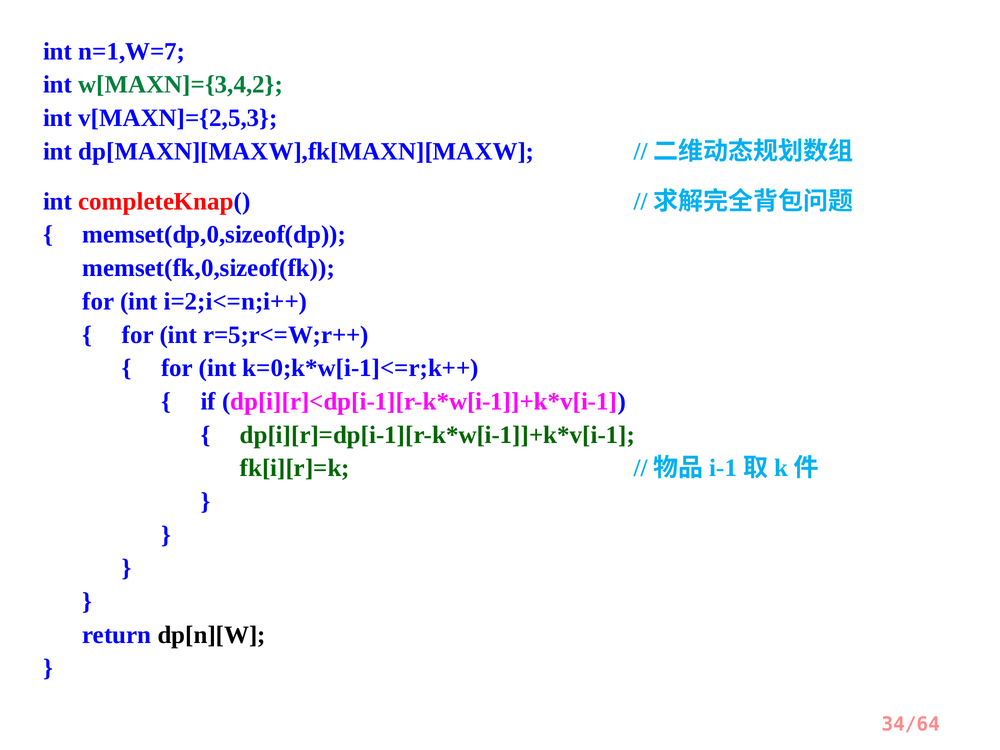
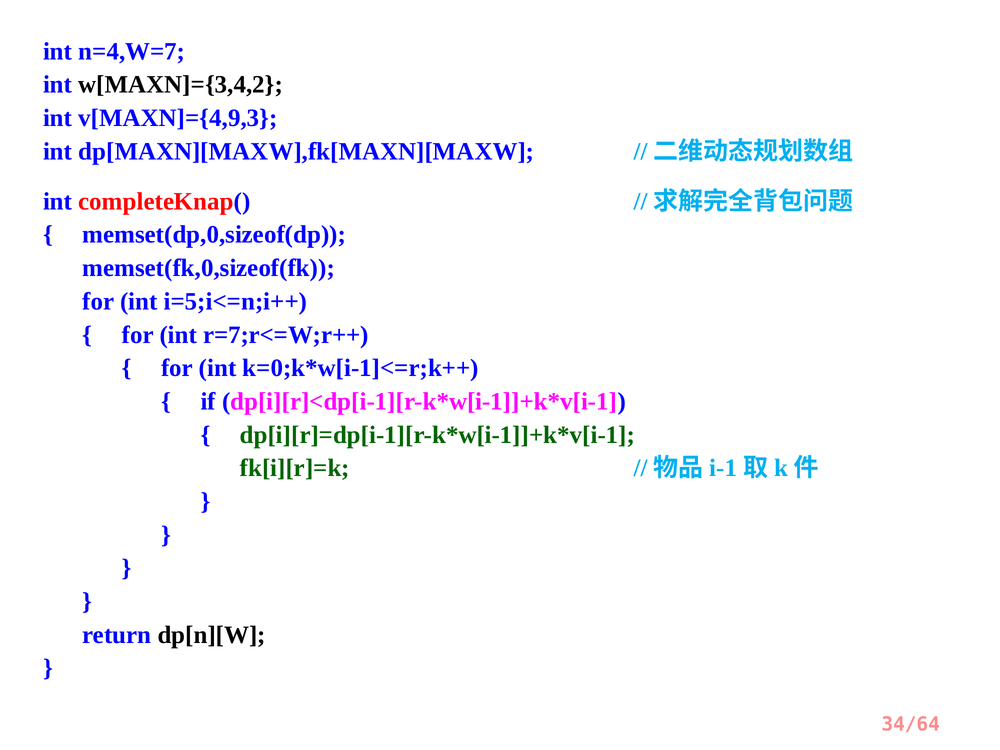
n=1,W=7: n=1,W=7 -> n=4,W=7 (132, 51)
w[MAXN]={3,4,2 colour: green -> black (181, 85)
v[MAXN]={2,5,3: v[MAXN]={2,5,3 -> v[MAXN]={4,9,3 (178, 118)
i=2;i<=n;i++: i=2;i<=n;i++ -> i=5;i<=n;i++ (235, 301)
r=5;r<=W;r++: r=5;r<=W;r++ -> r=7;r<=W;r++ (286, 335)
